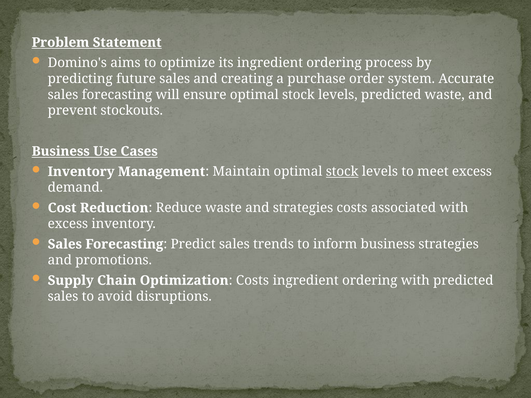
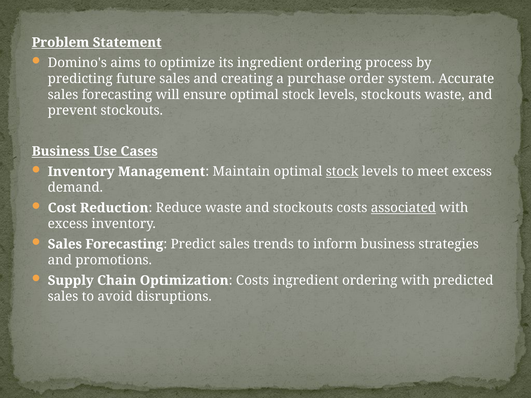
levels predicted: predicted -> stockouts (391, 95)
and strategies: strategies -> stockouts (303, 208)
associated underline: none -> present (403, 208)
